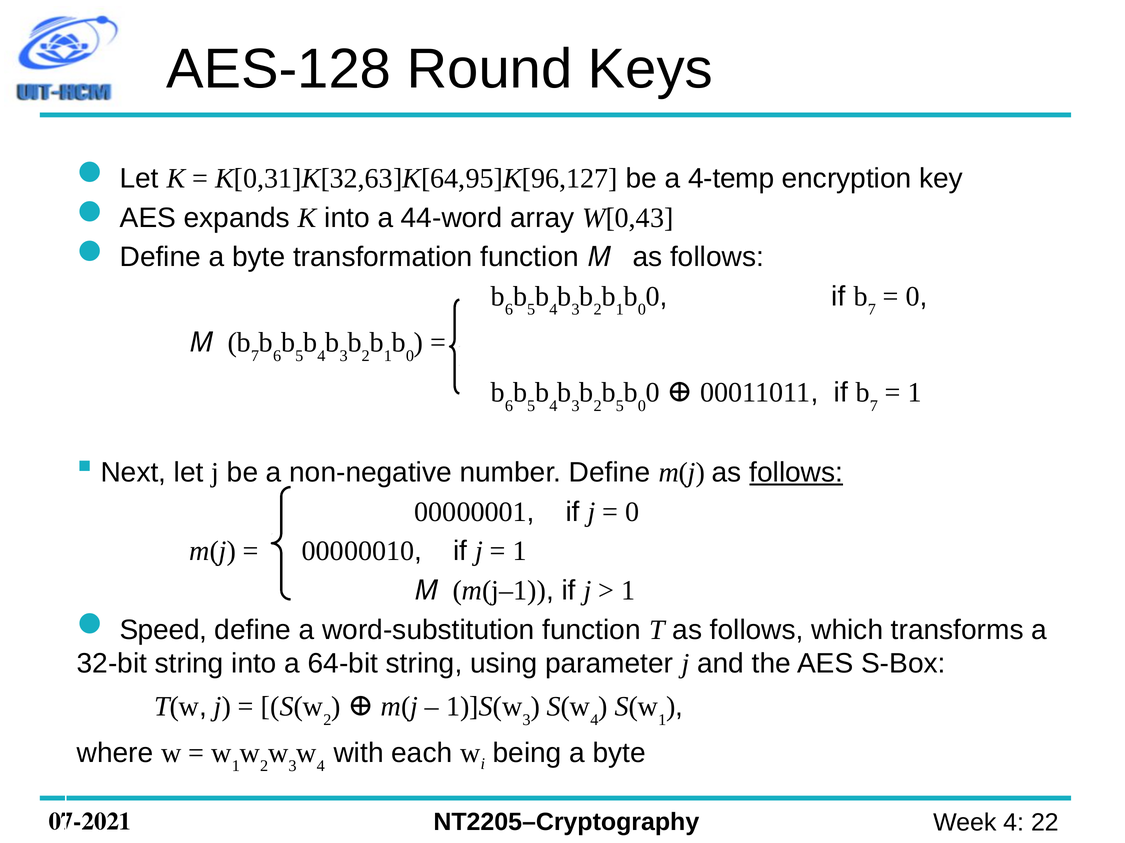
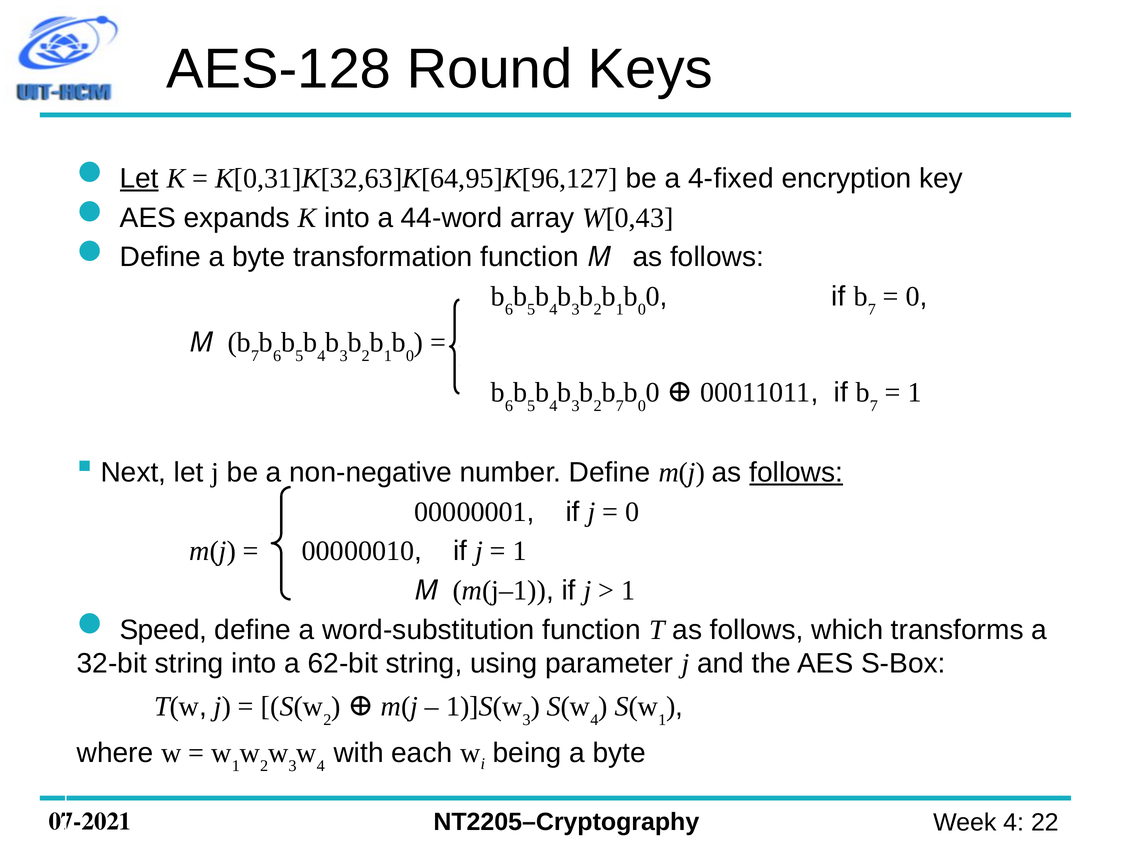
Let underline: none -> present (139, 179)
4-temp: 4-temp -> 4-fixed (731, 179)
5: 5 -> 7 (620, 406)
64-bit: 64-bit -> 62-bit (343, 664)
